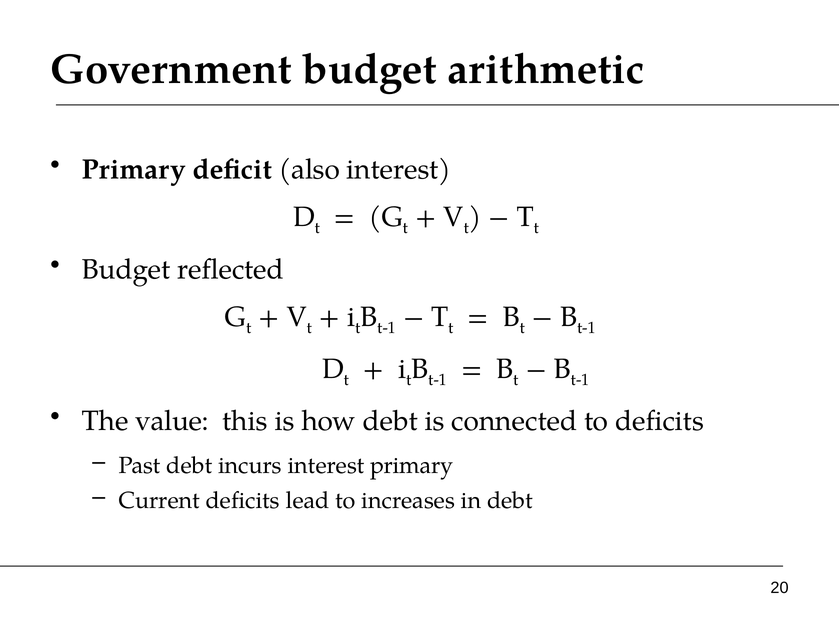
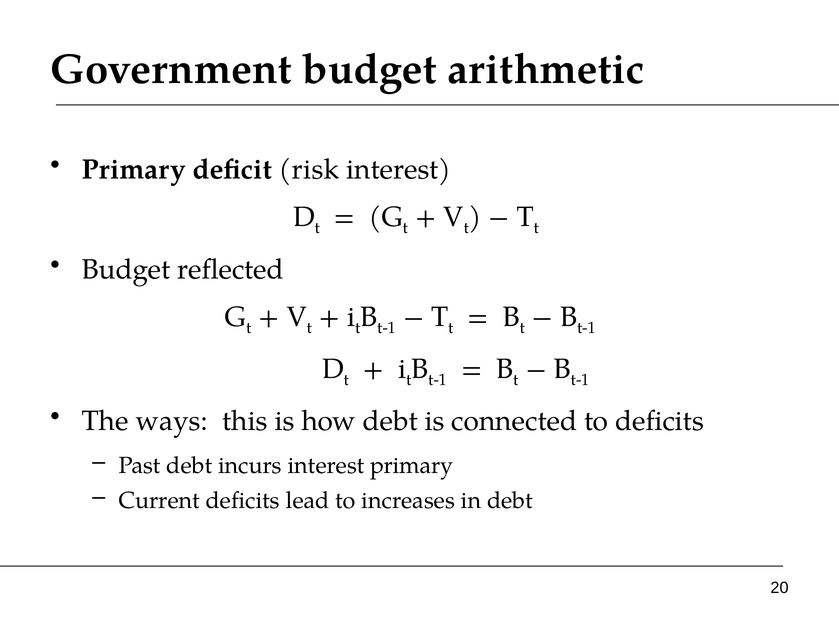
also: also -> risk (309, 170)
value: value -> ways (172, 421)
